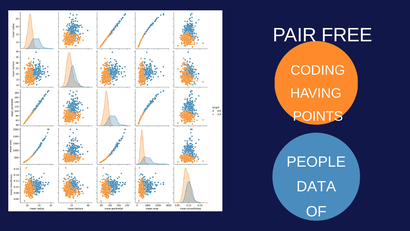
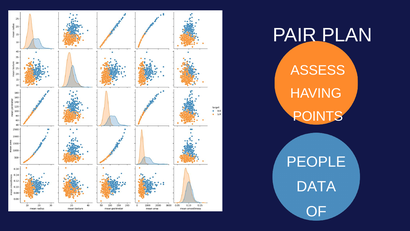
FREE: FREE -> PLAN (347, 35)
CODING: CODING -> ASSESS (318, 70)
